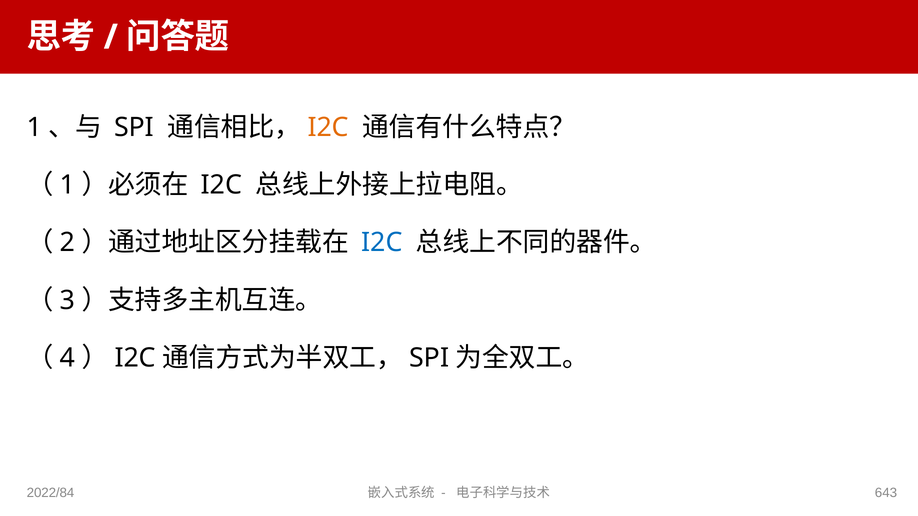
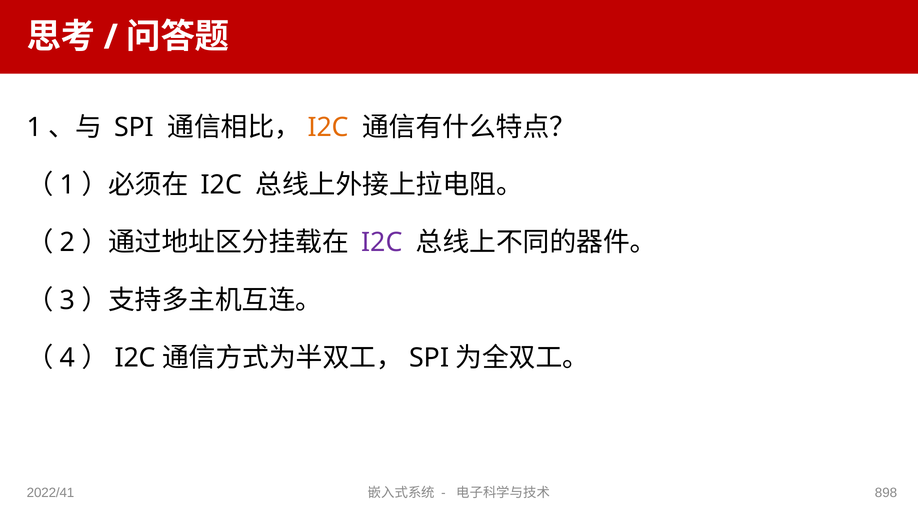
I2C colour: blue -> purple (382, 243)
2022/84: 2022/84 -> 2022/41 (50, 493)
643: 643 -> 898 (886, 493)
